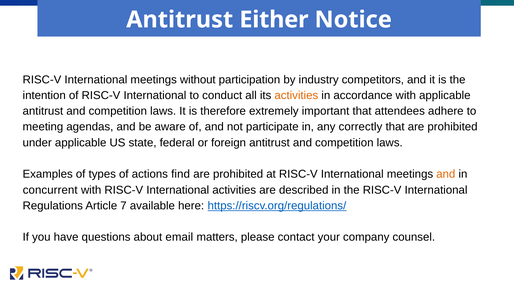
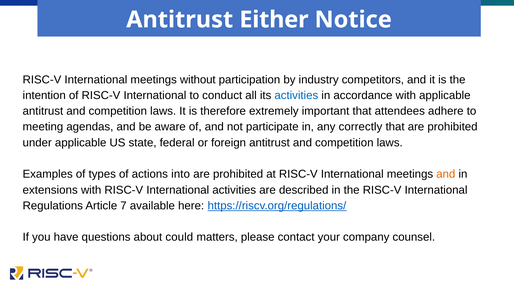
activities colour: orange -> blue (296, 95)
find: find -> into (181, 174)
concurrent: concurrent -> extensions (50, 190)
email: email -> could (179, 237)
